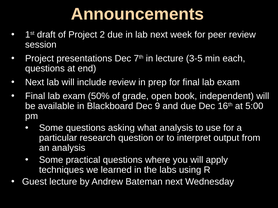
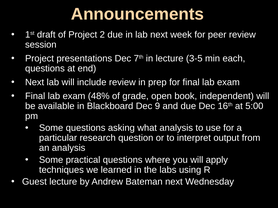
50%: 50% -> 48% (99, 96)
